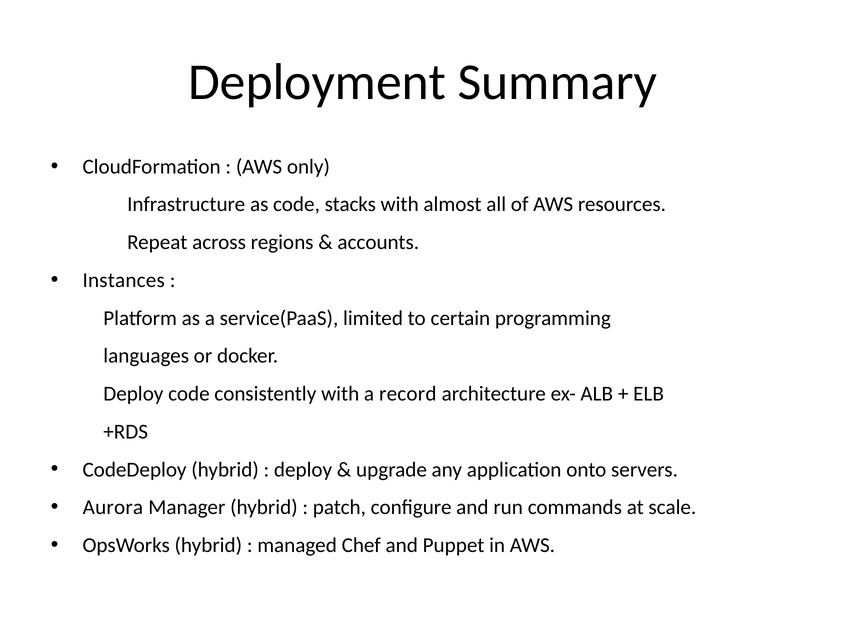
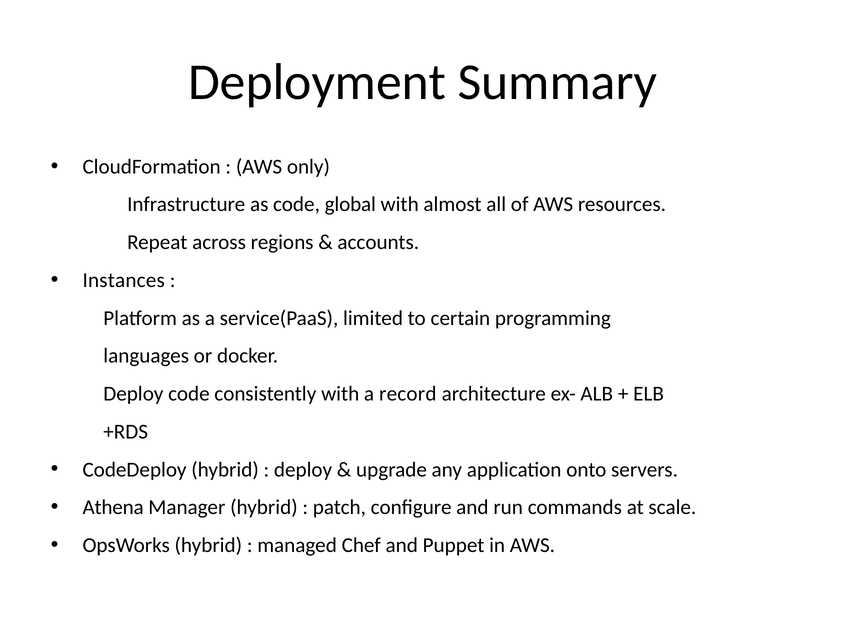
stacks: stacks -> global (350, 204)
Aurora: Aurora -> Athena (113, 507)
